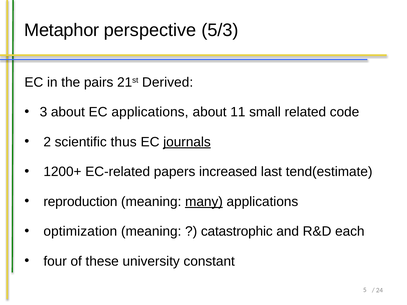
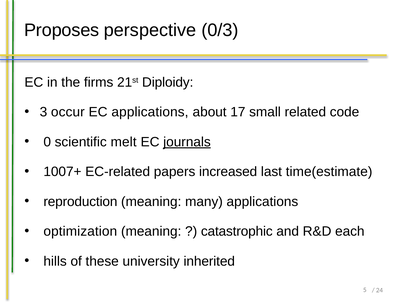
Metaphor: Metaphor -> Proposes (62, 30)
5/3: 5/3 -> 0/3 (220, 30)
pairs: pairs -> firms (99, 82)
Derived: Derived -> Diploidy (168, 82)
3 about: about -> occur (68, 112)
11: 11 -> 17 (238, 112)
2: 2 -> 0 (47, 142)
thus: thus -> melt (124, 142)
1200+: 1200+ -> 1007+ (62, 172)
tend(estimate: tend(estimate -> time(estimate (329, 172)
many underline: present -> none (204, 202)
four: four -> hills (55, 261)
constant: constant -> inherited (209, 261)
